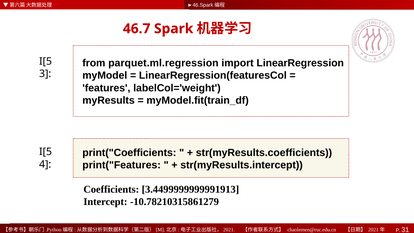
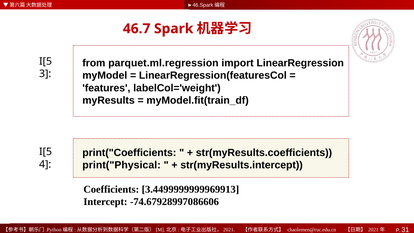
print("Features: print("Features -> print("Physical (122, 165)
3.4499999999991913: 3.4499999999991913 -> 3.4499999999969913 (190, 189)
-10.78210315861279: -10.78210315861279 -> -74.67928997086606 (174, 202)
